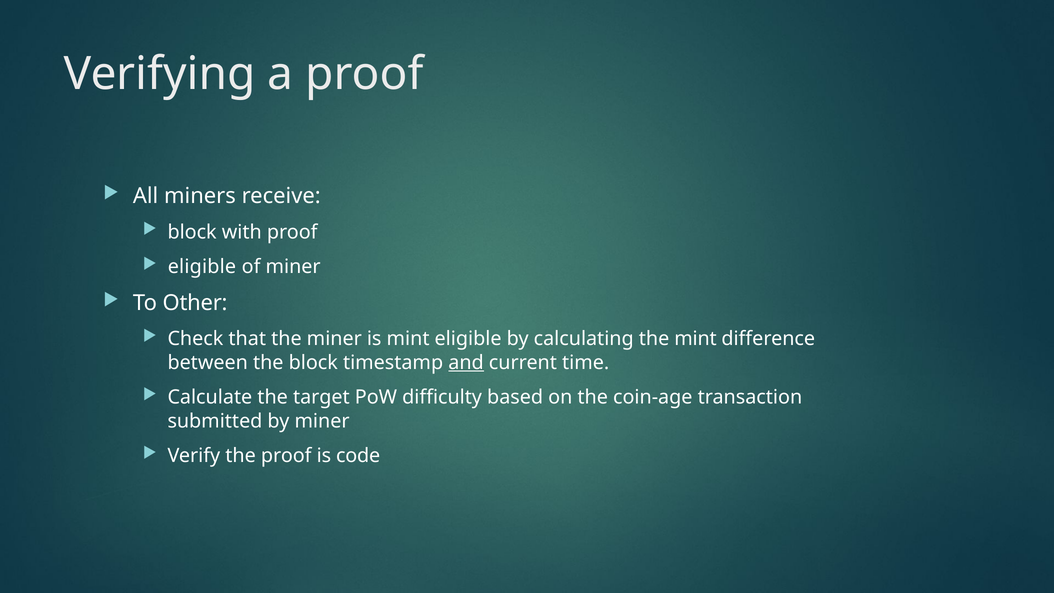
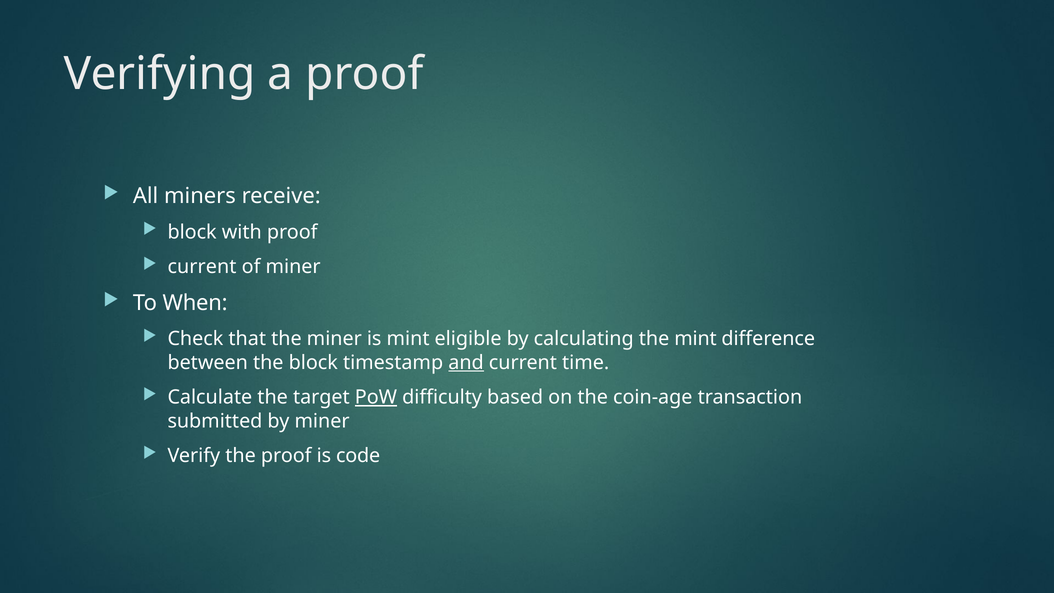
eligible: eligible -> current (202, 267)
Other: Other -> When (195, 303)
PoW underline: none -> present (376, 397)
